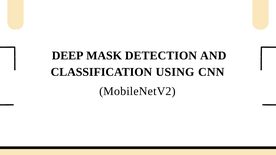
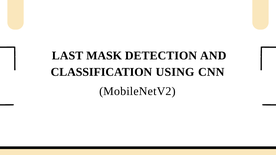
DEEP: DEEP -> LAST (68, 56)
